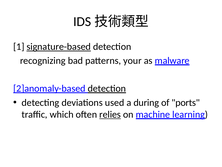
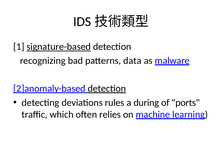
your: your -> data (132, 60)
used: used -> rules (115, 102)
relies underline: present -> none (110, 114)
